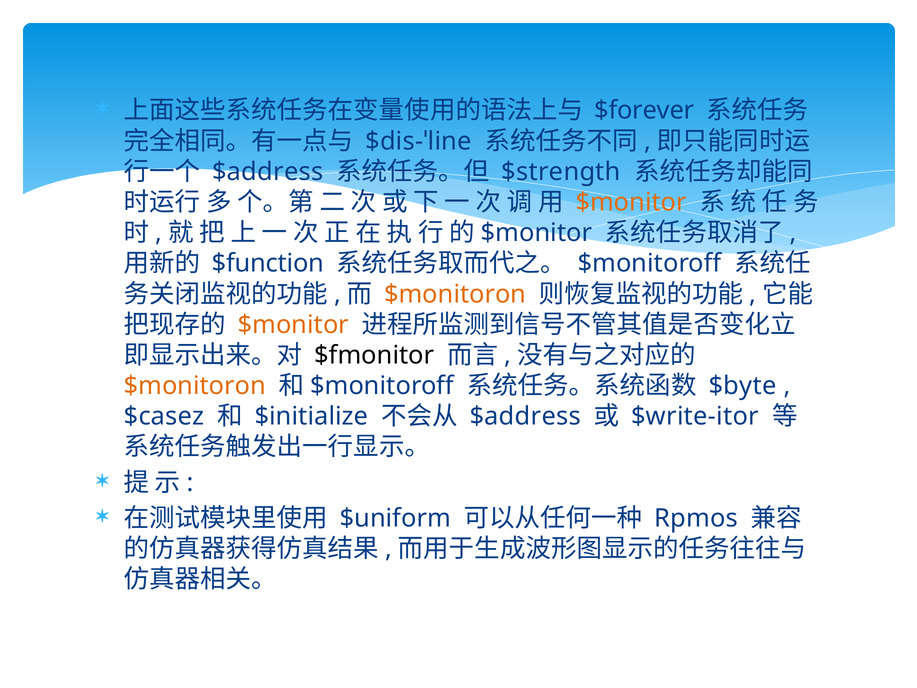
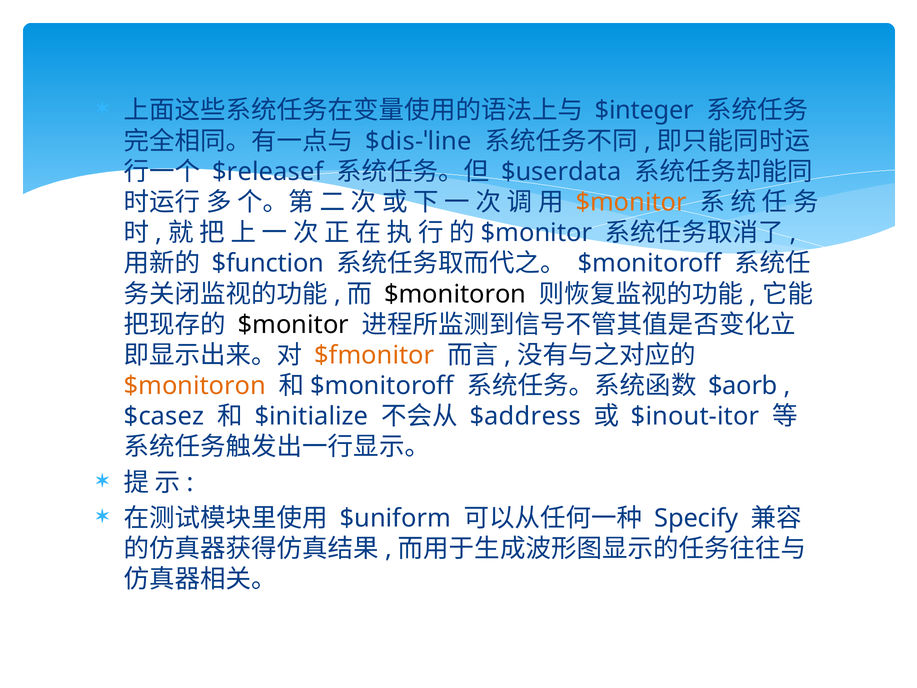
$forever: $forever -> $integer (644, 111)
$address: $address -> $releasef (268, 172)
$strength: $strength -> $userdata (561, 172)
$monitoron colour: orange -> black (455, 294)
$monitor colour: orange -> black (293, 325)
$fmonitor colour: black -> orange (374, 355)
$byte: $byte -> $aorb (743, 386)
$write-itor: $write-itor -> $inout-itor (695, 416)
Rpmos: Rpmos -> Specify (696, 518)
